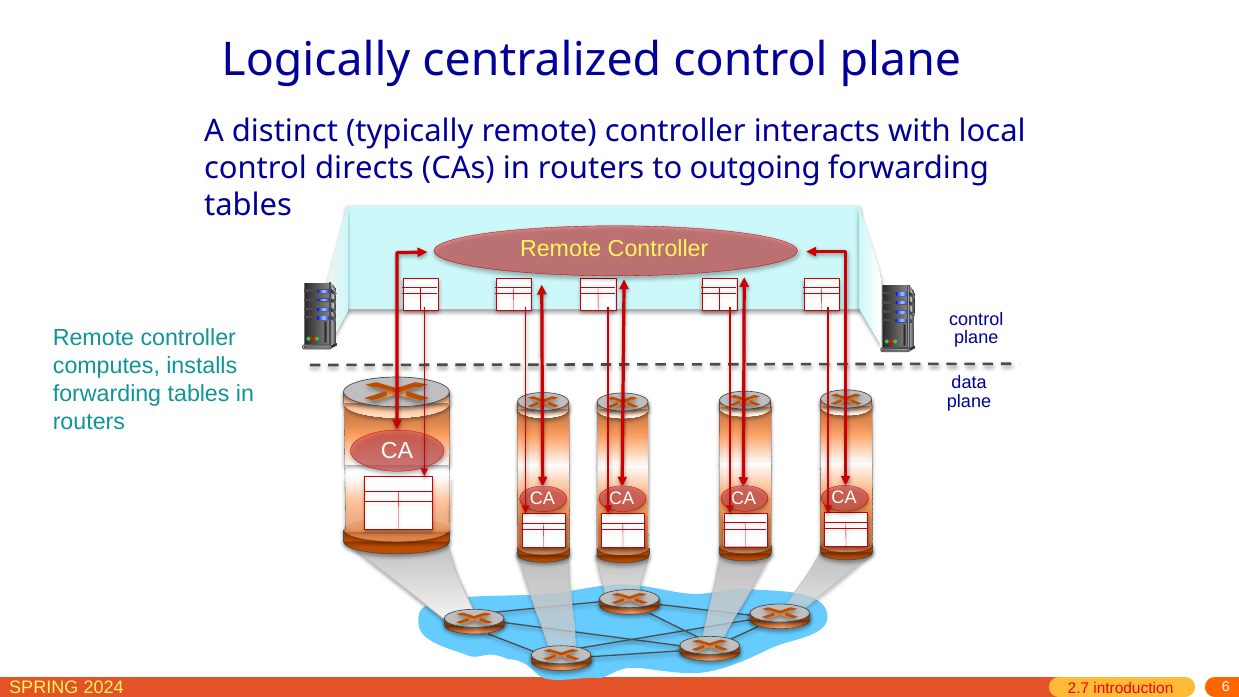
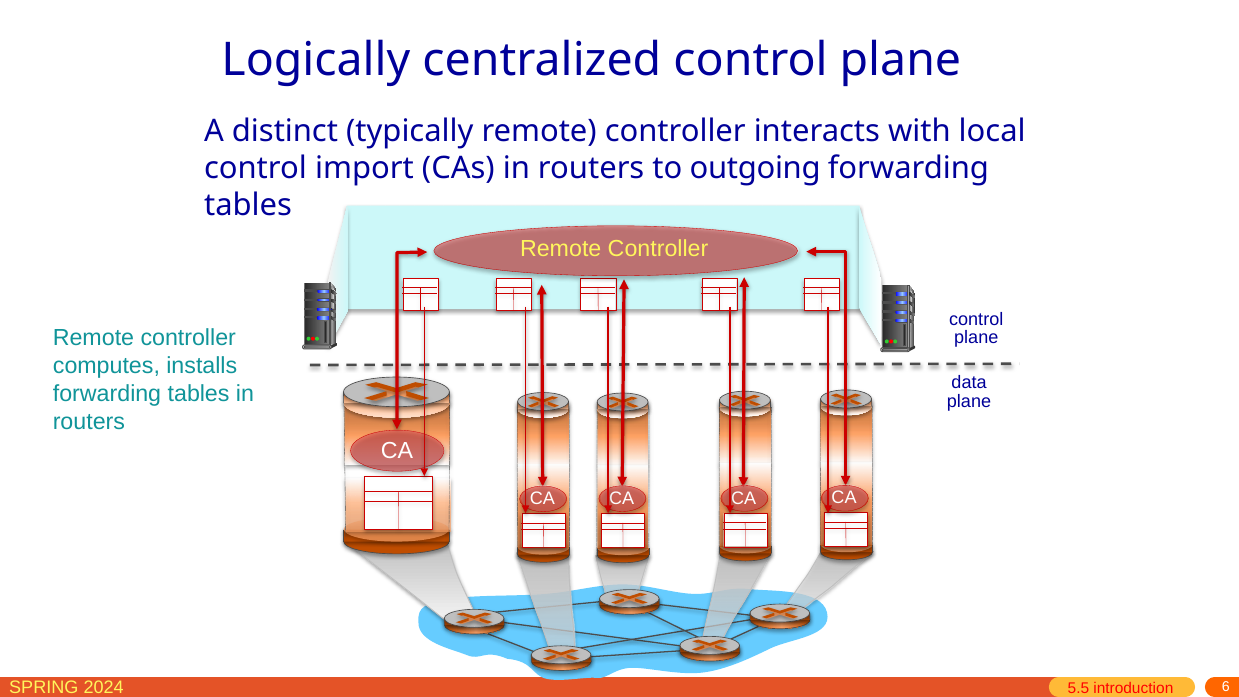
directs: directs -> import (364, 168)
2.7: 2.7 -> 5.5 (1078, 688)
